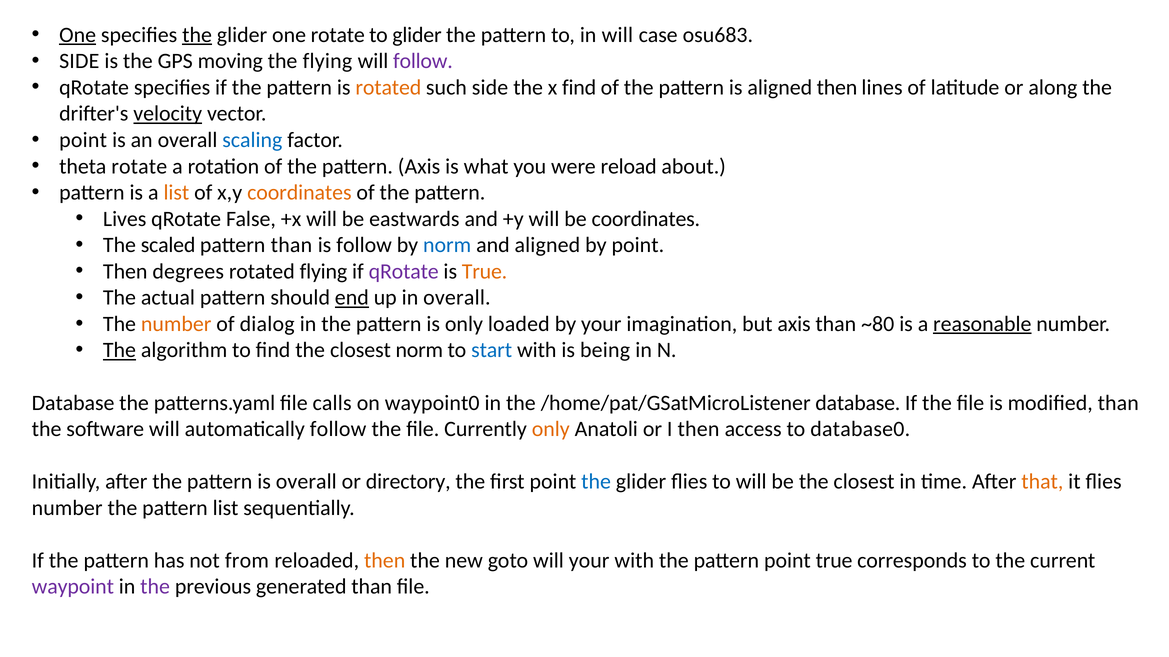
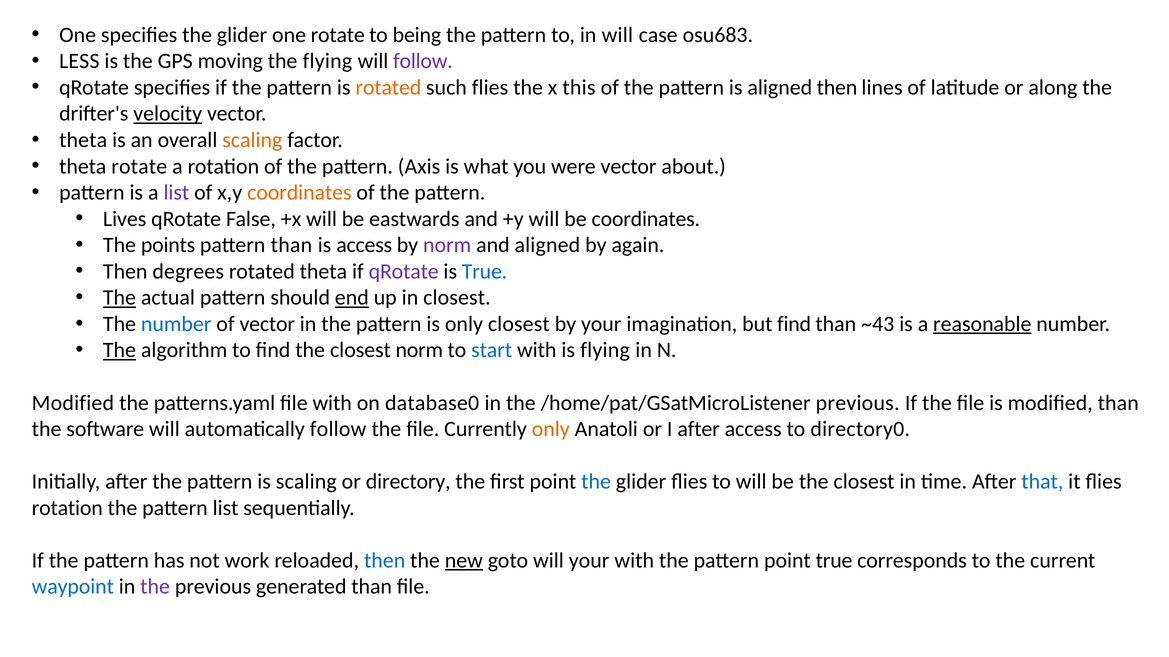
One underline: present -> none (78, 35)
the underline: present -> none (197, 35)
to glider: glider -> being (417, 35)
SIDE: SIDE -> LESS (79, 61)
such side: side -> flies (490, 88)
x find: find -> this (579, 88)
point: point -> theta (83, 140)
scaling colour: blue -> orange (252, 140)
were reload: reload -> vector (629, 166)
list colour: orange -> purple (176, 193)
scaled: scaled -> points (168, 245)
is follow: follow -> access (364, 245)
norm colour: blue -> purple (447, 245)
by point: point -> again (638, 245)
rotated flying: flying -> theta (323, 272)
True colour: orange -> blue (485, 272)
The underline: none -> present (119, 298)
in overall: overall -> closest (457, 298)
number colour: orange -> blue (176, 324)
of dialog: dialog -> vector (267, 324)
only loaded: loaded -> closest (519, 324)
but axis: axis -> find (794, 324)
~80: ~80 -> ~43 (878, 324)
is being: being -> flying (605, 351)
Database: Database -> Modified (73, 403)
file calls: calls -> with (332, 403)
waypoint0: waypoint0 -> database0 (432, 403)
/home/pat/GSatMicroListener database: database -> previous (858, 403)
I then: then -> after (699, 429)
database0: database0 -> directory0 (860, 429)
is overall: overall -> scaling (306, 482)
that colour: orange -> blue (1042, 482)
number: number -> rotation (67, 508)
from: from -> work (247, 561)
then colour: orange -> blue (385, 561)
new underline: none -> present (464, 561)
waypoint colour: purple -> blue (73, 587)
